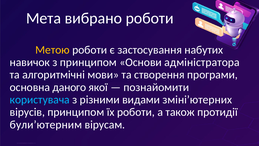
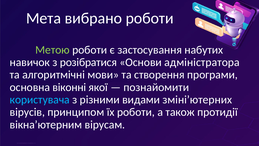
Метою colour: yellow -> light green (52, 50)
з принципом: принципом -> розібратися (88, 62)
даного: даного -> віконні (69, 87)
були’ютерним: були’ютерним -> вікна’ютерним (46, 124)
